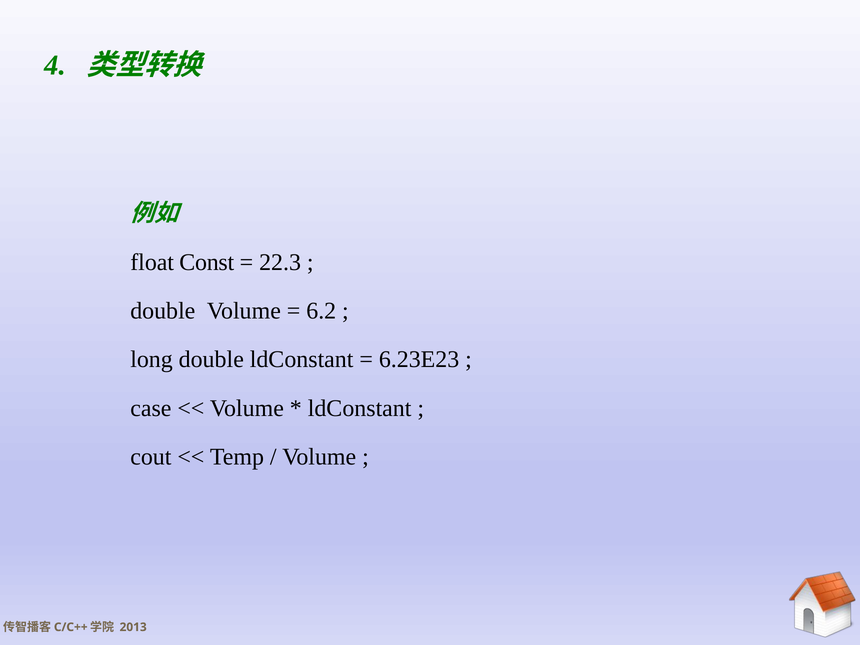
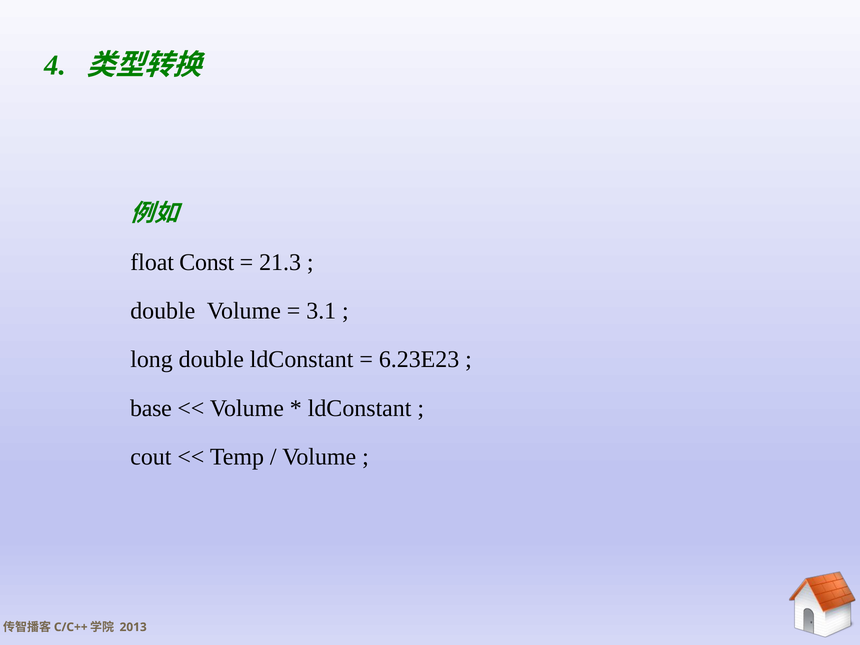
22.3: 22.3 -> 21.3 (280, 262)
6.2: 6.2 -> 3.1 (321, 311)
case: case -> base (151, 408)
